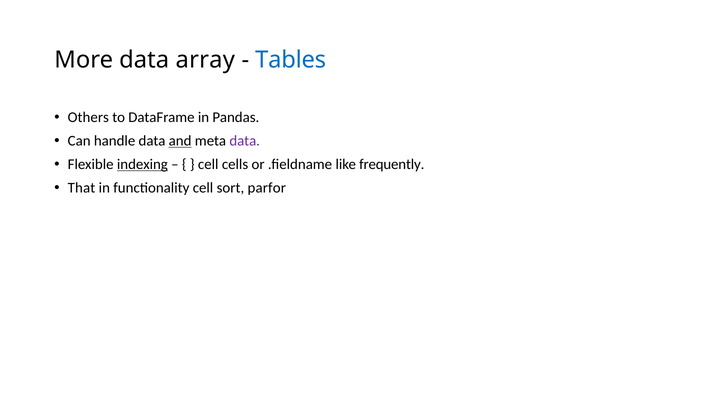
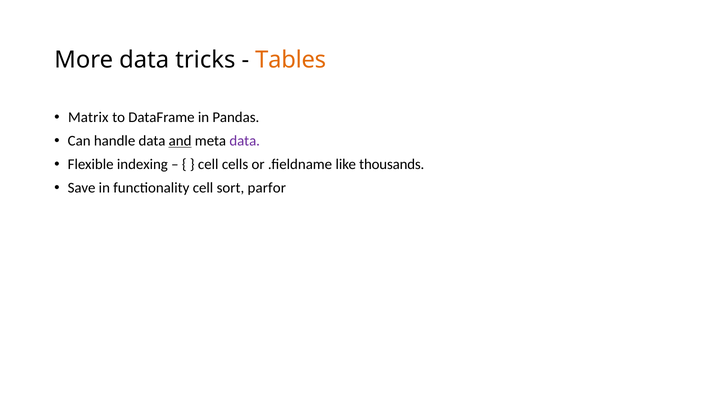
array: array -> tricks (205, 60)
Tables colour: blue -> orange (291, 60)
Others: Others -> Matrix (88, 117)
indexing underline: present -> none (142, 164)
frequently: frequently -> thousands (392, 164)
That: That -> Save (82, 188)
